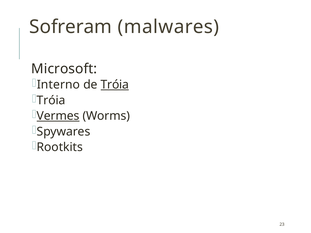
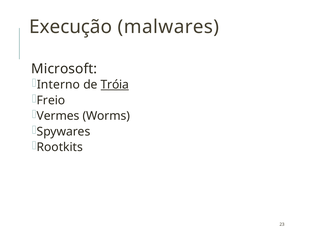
Sofreram: Sofreram -> Execução (71, 27)
Tróia: Tróia -> Freio (51, 100)
Vermes underline: present -> none (58, 116)
